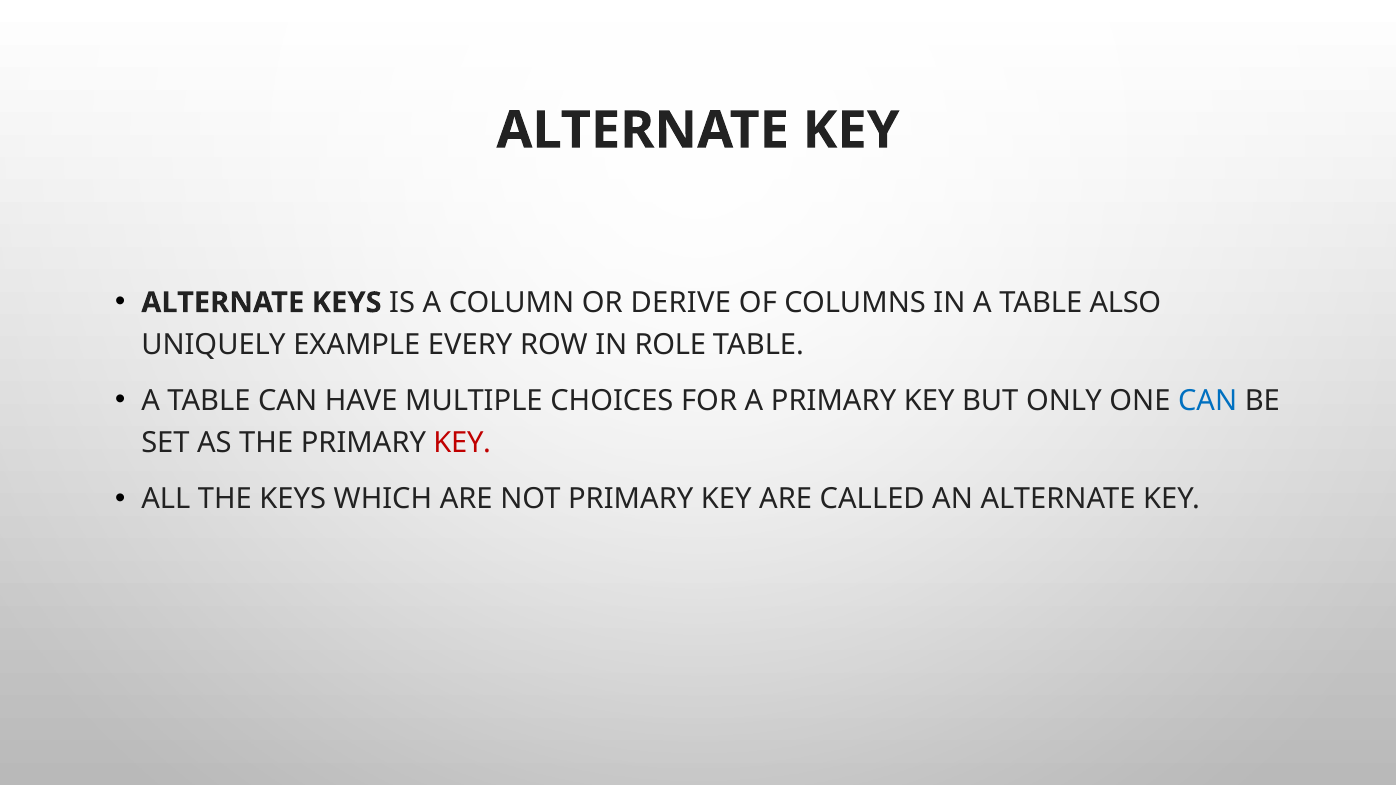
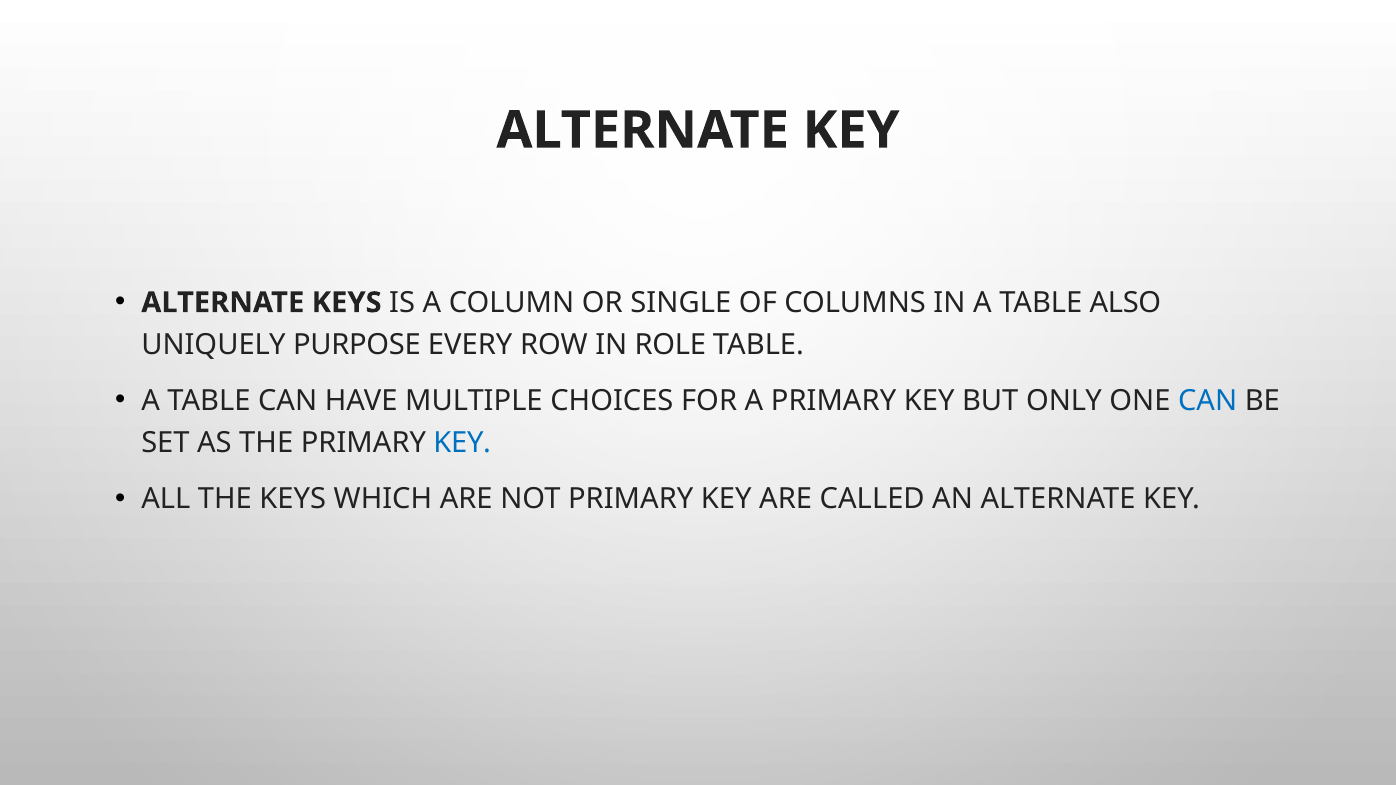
DERIVE: DERIVE -> SINGLE (681, 303)
EXAMPLE: EXAMPLE -> PURPOSE (357, 345)
KEY colour: red -> blue (462, 443)
